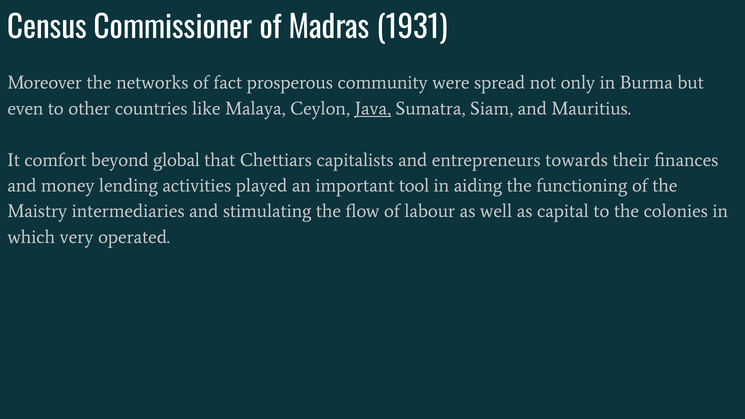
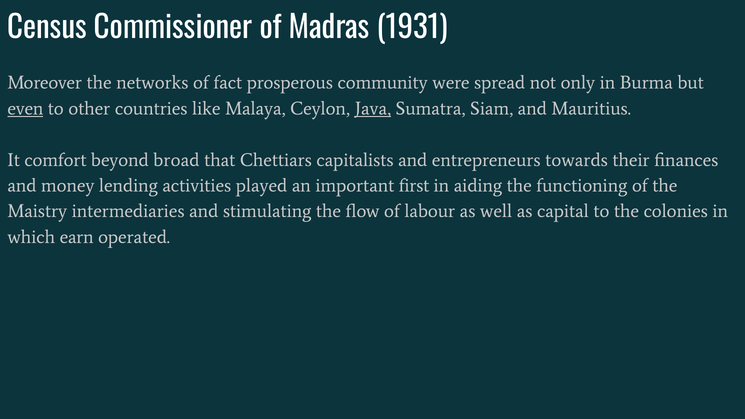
even underline: none -> present (25, 109)
global: global -> broad (176, 160)
tool: tool -> first (414, 186)
very: very -> earn (77, 237)
